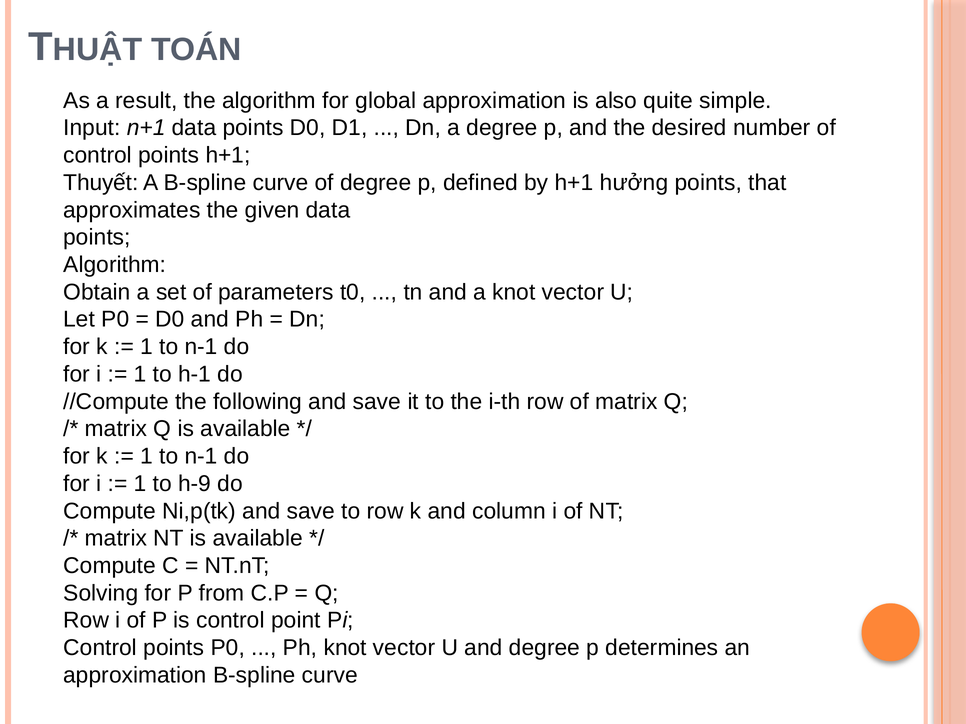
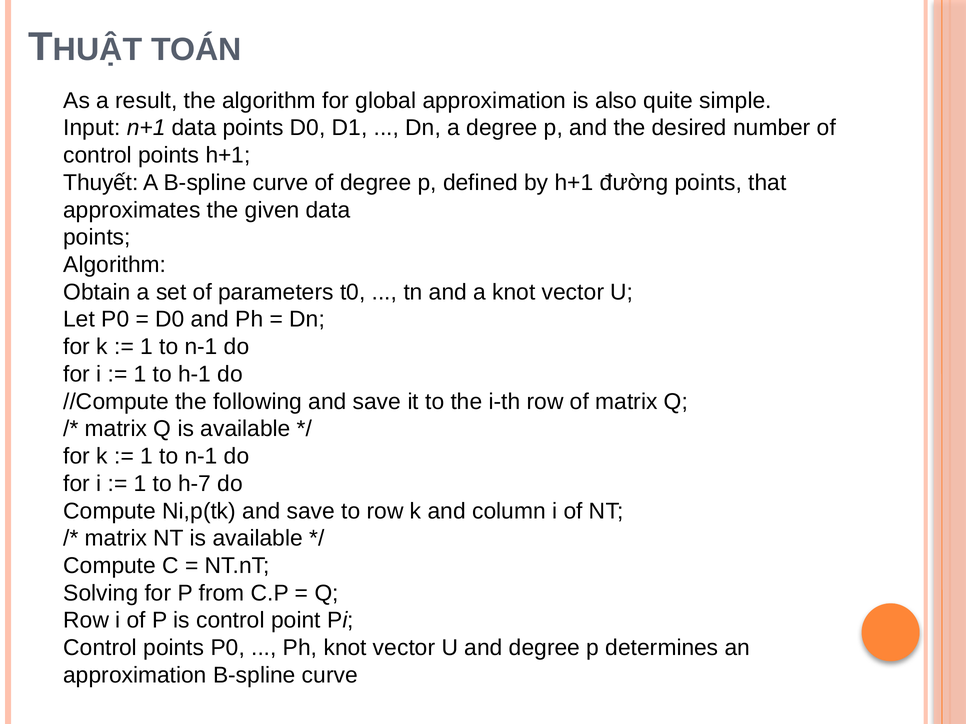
hưởng: hưởng -> đường (634, 183)
h-9: h-9 -> h-7 (195, 484)
